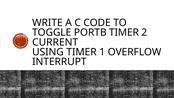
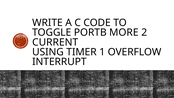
PORTB TIMER: TIMER -> MORE (124, 32)
